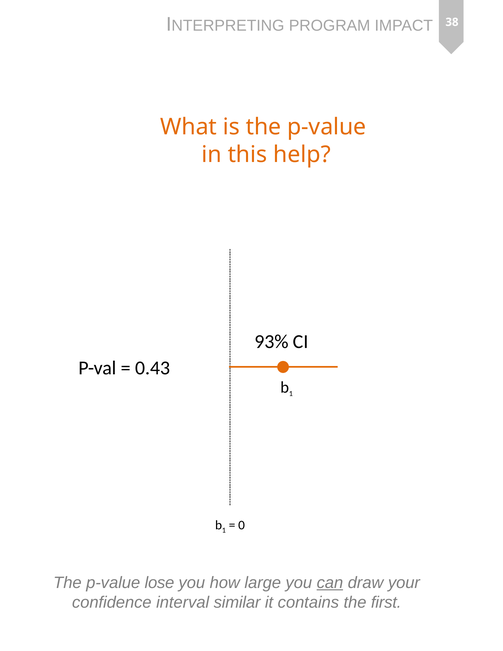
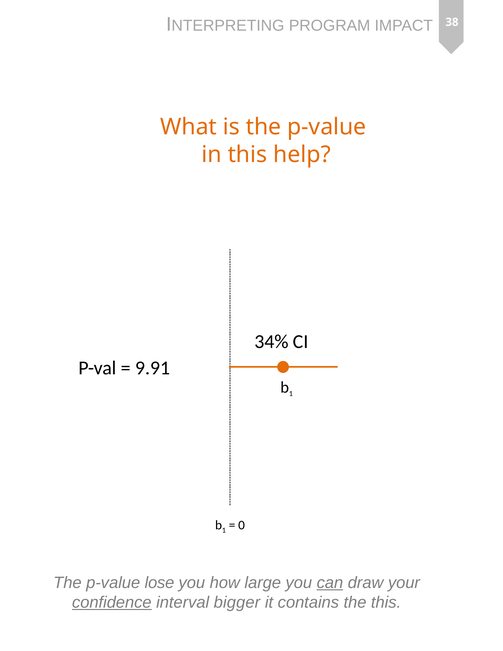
93%: 93% -> 34% (271, 342)
0.43: 0.43 -> 9.91 (153, 368)
confidence underline: none -> present (112, 602)
similar: similar -> bigger (237, 602)
the first: first -> this (386, 602)
